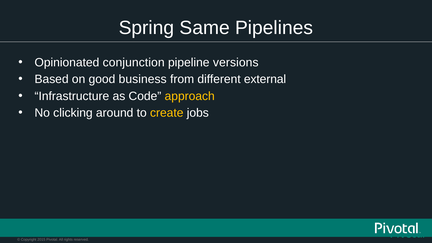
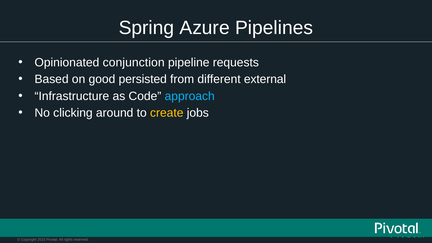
Same: Same -> Azure (205, 28)
versions: versions -> requests (236, 63)
business: business -> persisted (143, 79)
approach colour: yellow -> light blue (190, 96)
